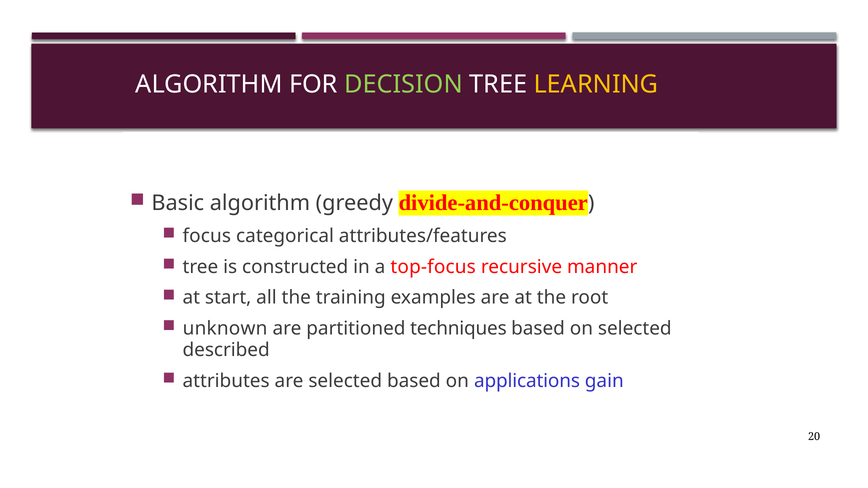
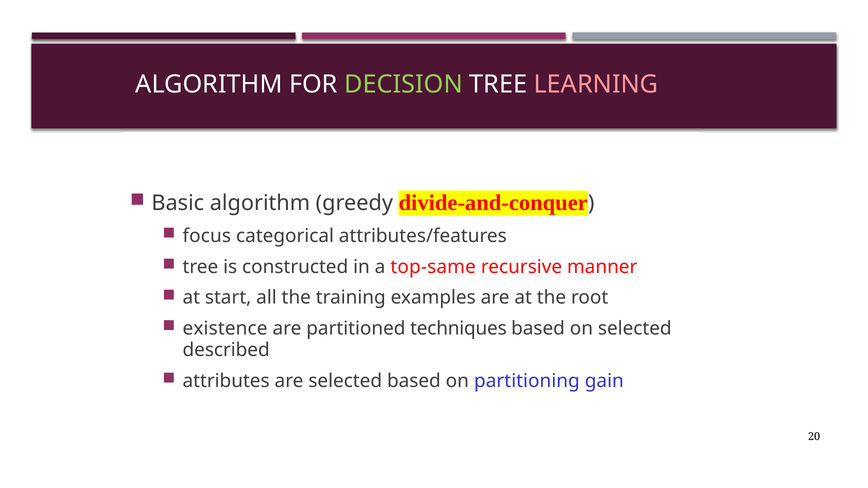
LEARNING colour: yellow -> pink (596, 84)
top-focus: top-focus -> top-same (433, 267)
unknown: unknown -> existence (225, 329)
applications: applications -> partitioning (527, 381)
